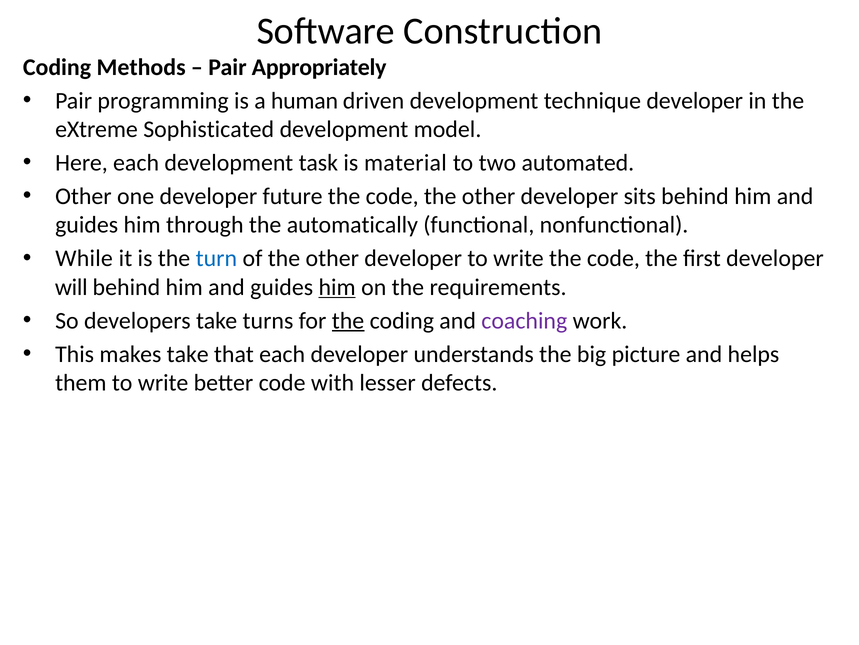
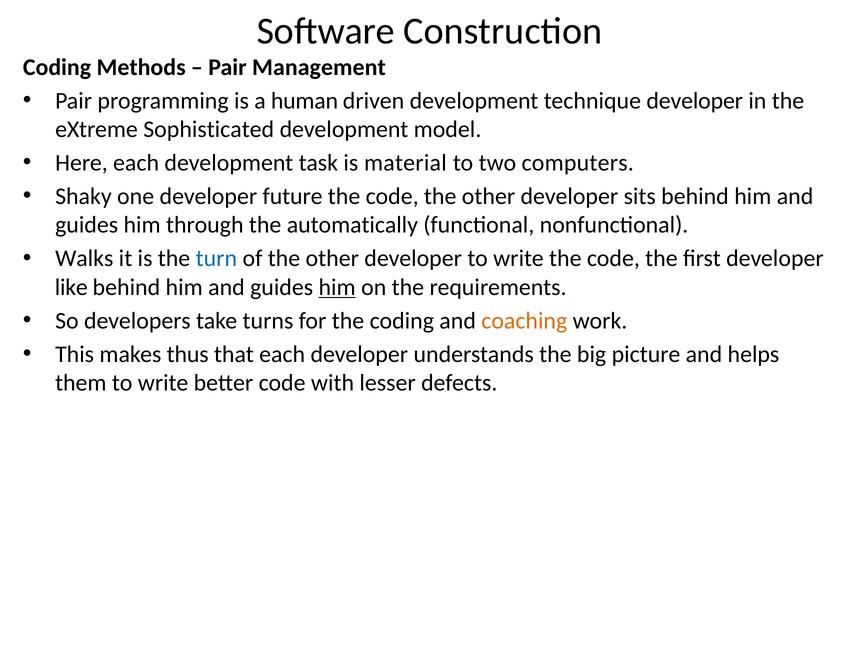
Appropriately: Appropriately -> Management (319, 67)
automated: automated -> computers (578, 163)
Other: Other -> Shaky (83, 196)
While: While -> Walks (84, 258)
will: will -> like (71, 287)
the underline: present -> none (348, 320)
coaching colour: purple -> orange (524, 320)
makes take: take -> thus (188, 354)
